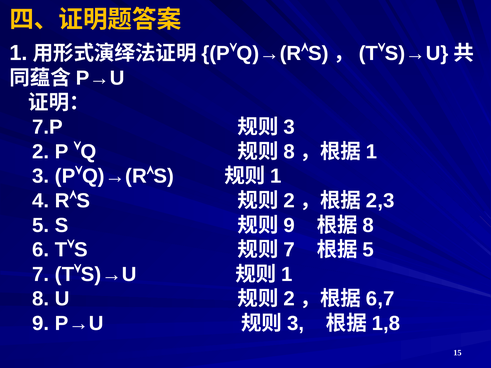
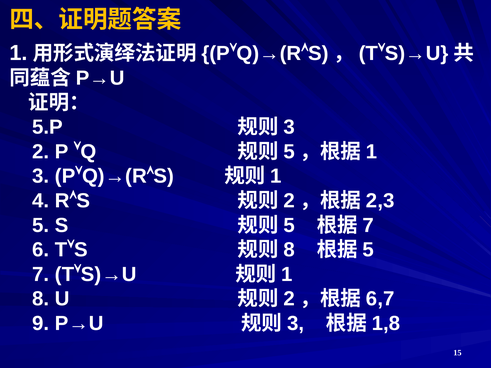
7.P: 7.P -> 5.P (47, 127)
8: 8 -> 5 (289, 152)
9: 9 -> 5 (289, 225)
8: 8 -> 7 (368, 225)
7: 7 -> 8 (289, 250)
